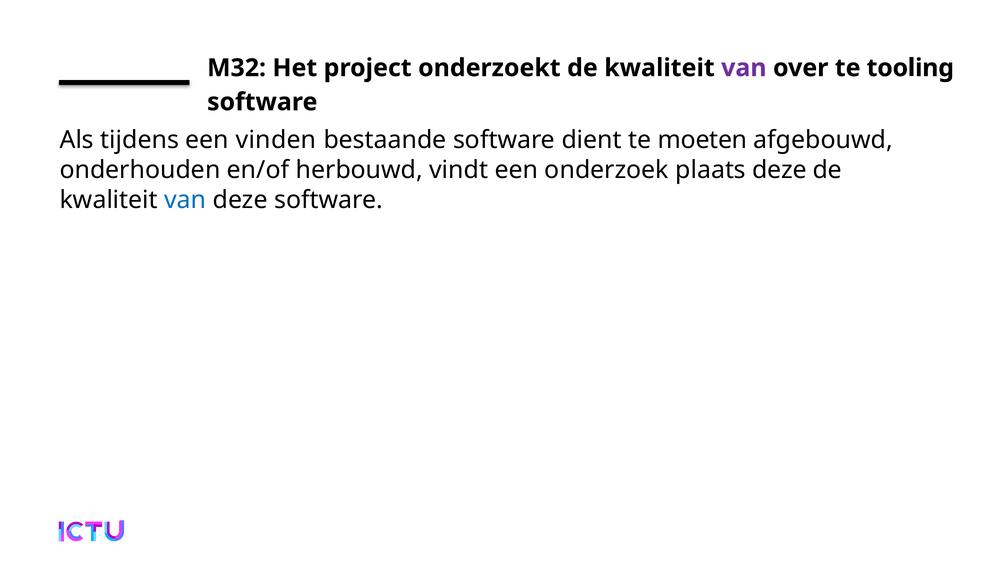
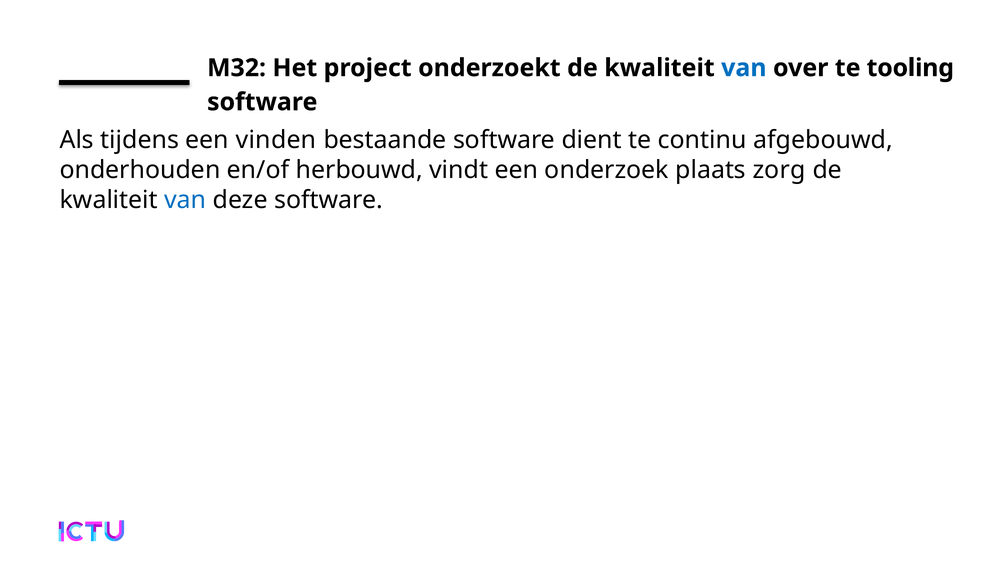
van colour: purple -> blue (744, 68)
moeten: moeten -> continu (702, 140)
plaats deze: deze -> zorg (779, 170)
